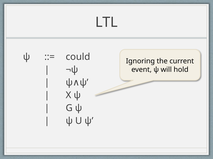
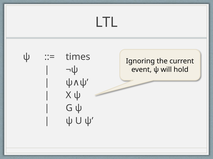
could: could -> times (78, 57)
